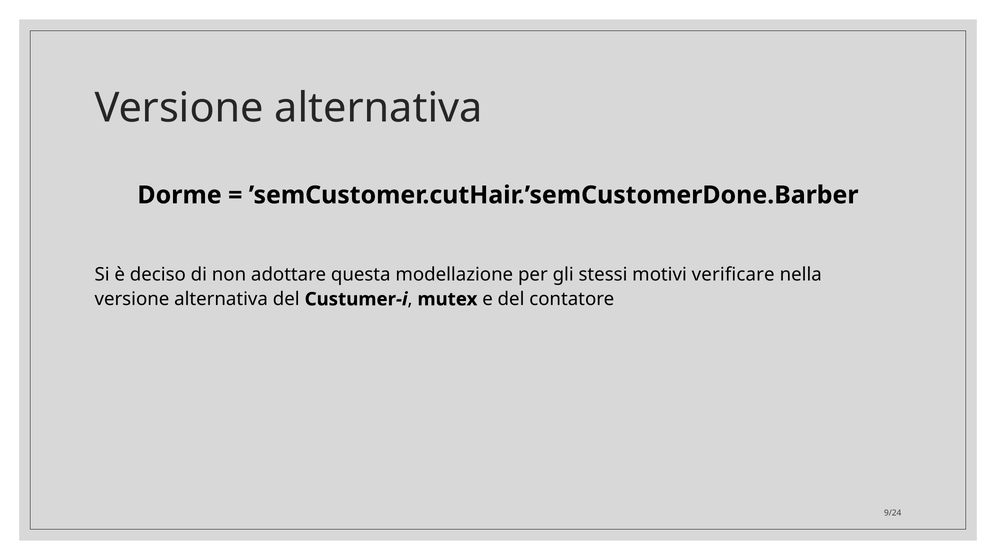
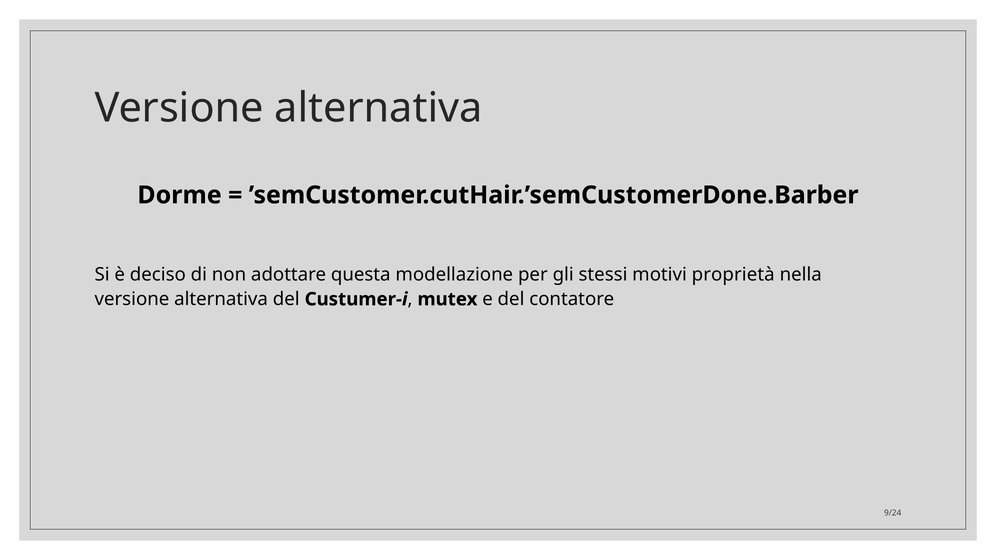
verificare: verificare -> proprietà (733, 275)
